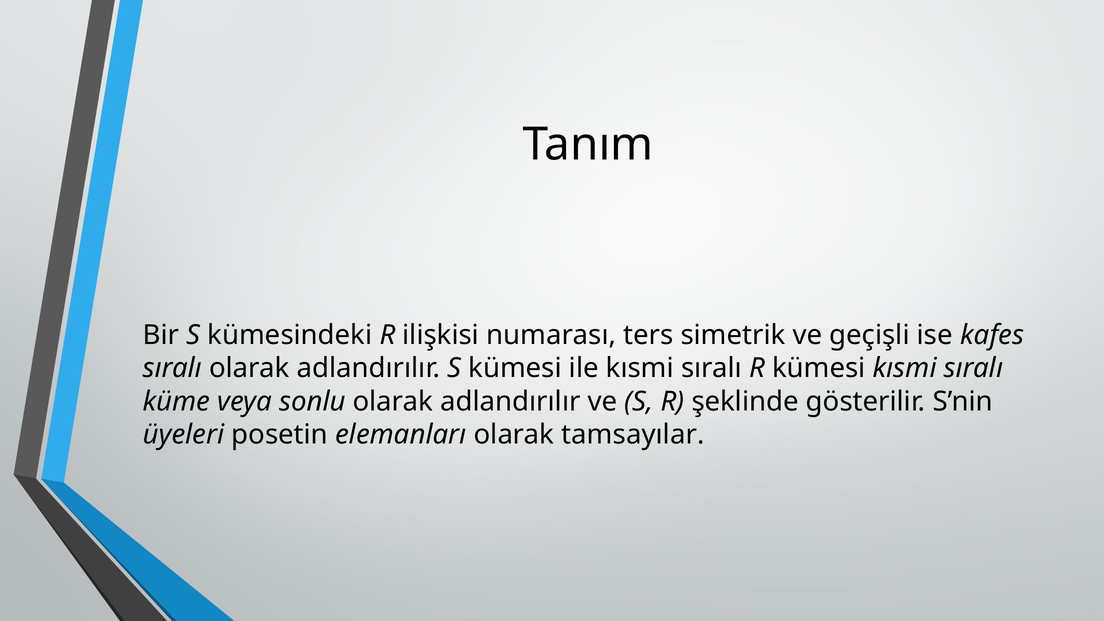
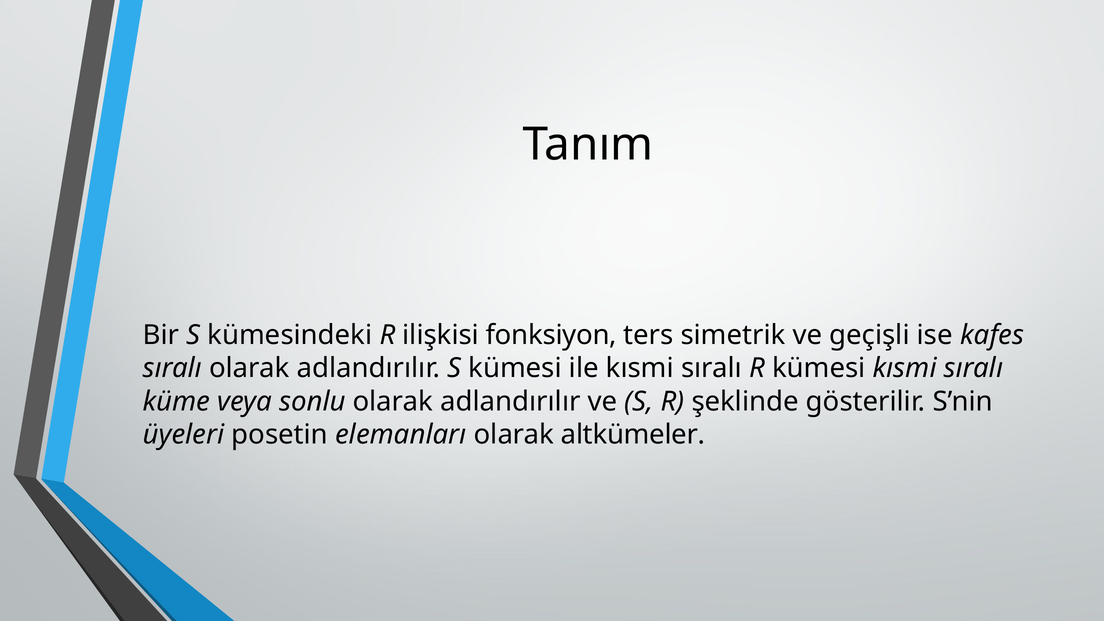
numarası: numarası -> fonksiyon (551, 335)
tamsayılar: tamsayılar -> altkümeler (633, 435)
